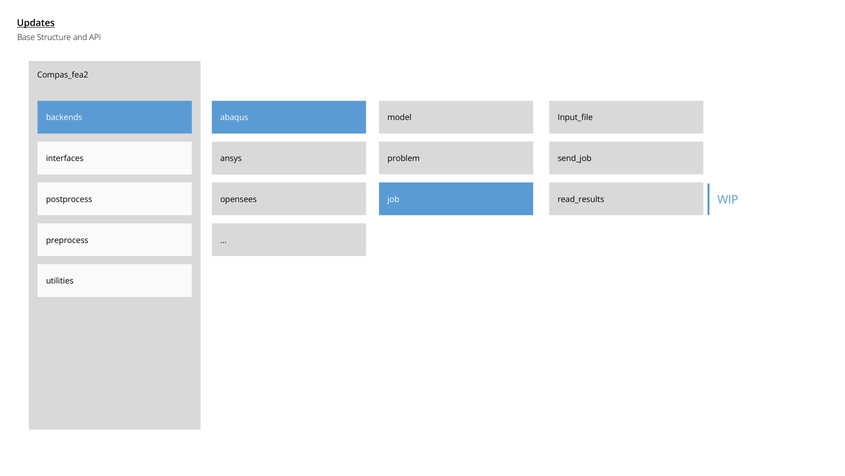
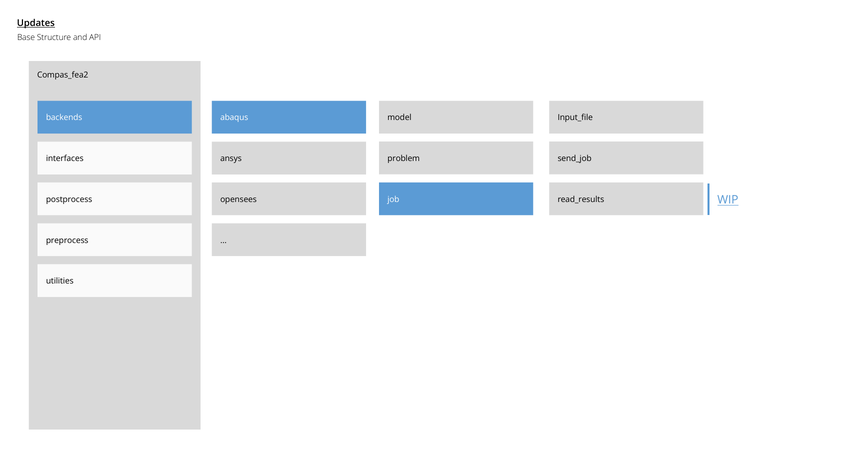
WIP underline: none -> present (728, 200)
